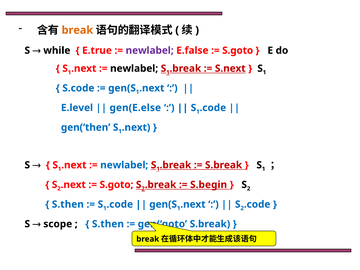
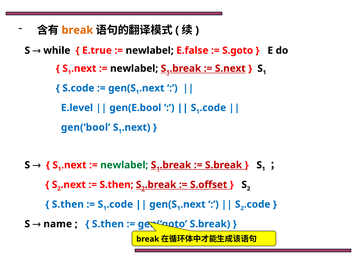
newlabel colour: purple -> black (150, 50)
gen(E.else: gen(E.else -> gen(E.bool (135, 108)
gen(‘then: gen(‘then -> gen(‘bool (86, 127)
newlabel colour: blue -> green (124, 165)
S.goto: S.goto -> S.then (116, 185)
S.begin: S.begin -> S.offset (209, 185)
scope: scope -> name (58, 224)
